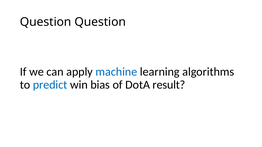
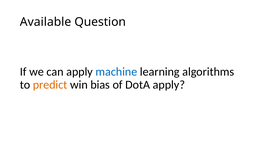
Question: Question -> Available (46, 22)
predict colour: blue -> orange (50, 85)
DotA result: result -> apply (169, 85)
